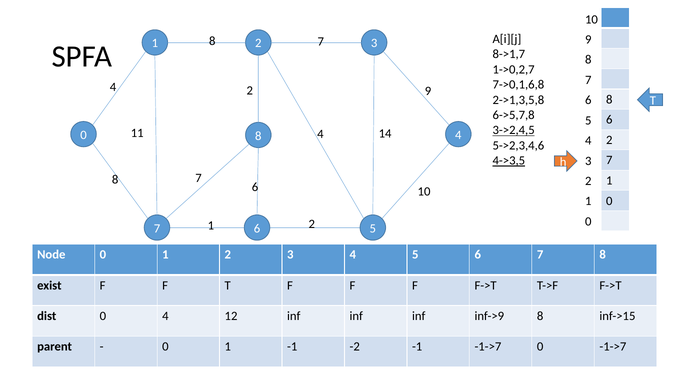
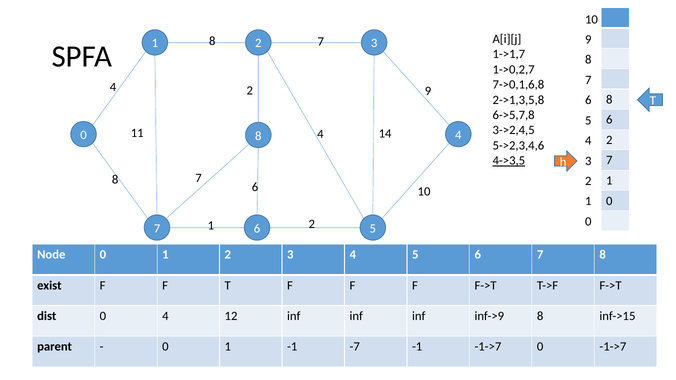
8->1,7: 8->1,7 -> 1->1,7 (509, 54)
3->2,4,5 underline: present -> none (514, 130)
-2: -2 -> -7 (355, 347)
